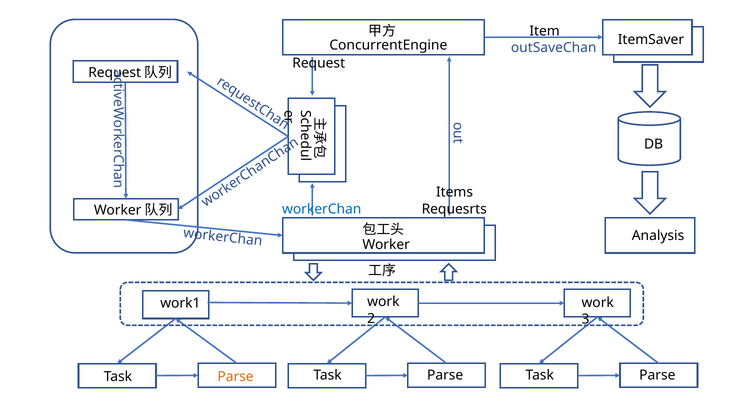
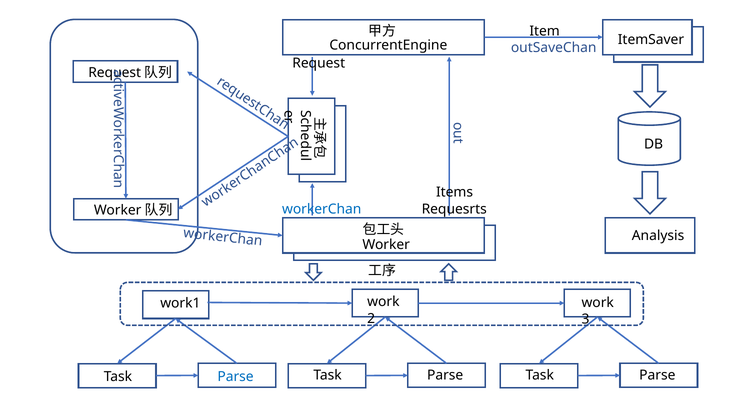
Parse colour: orange -> blue (236, 377)
